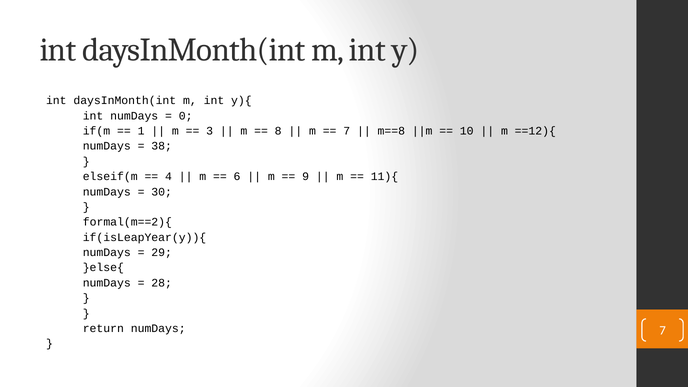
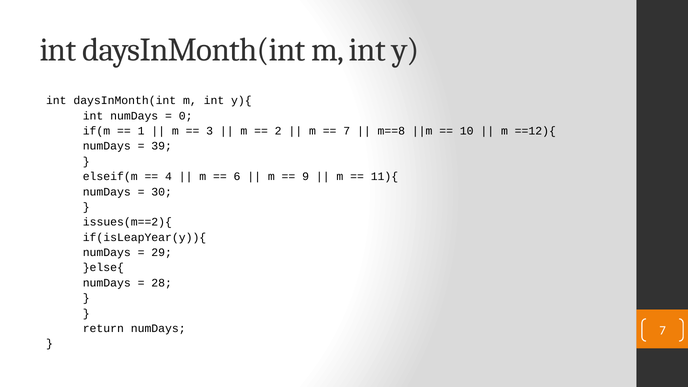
8: 8 -> 2 (278, 131)
38: 38 -> 39 (162, 146)
formal(m==2){: formal(m==2){ -> issues(m==2){ (127, 222)
